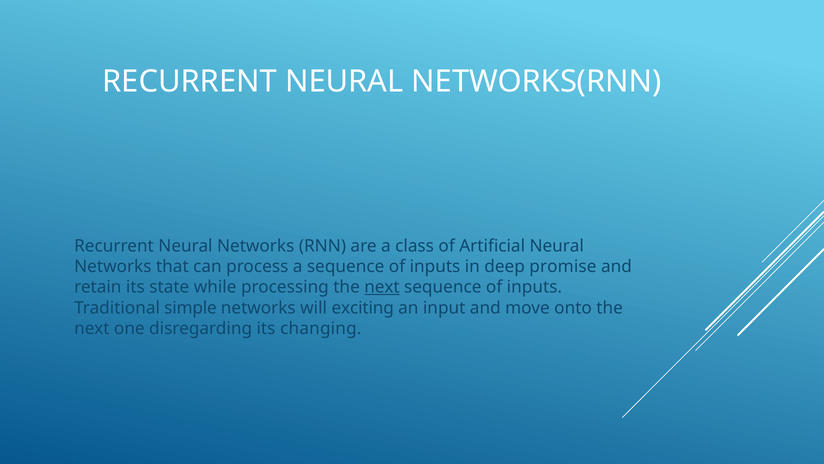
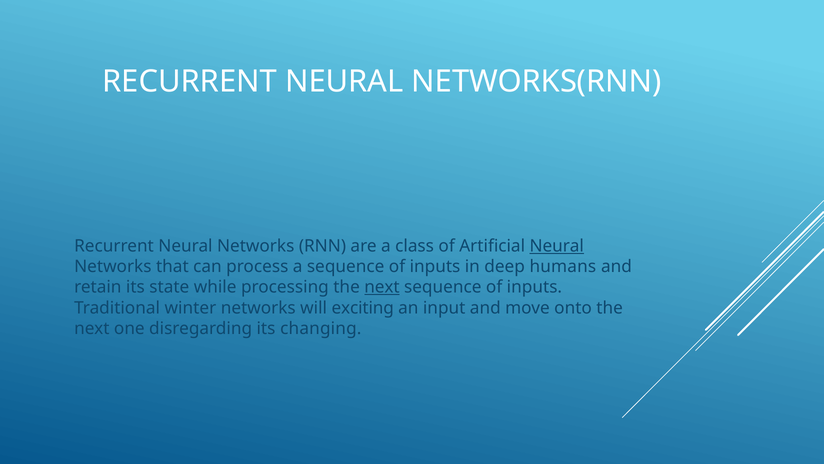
Neural underline: none -> present (557, 246)
promise: promise -> humans (563, 266)
simple: simple -> winter (190, 308)
